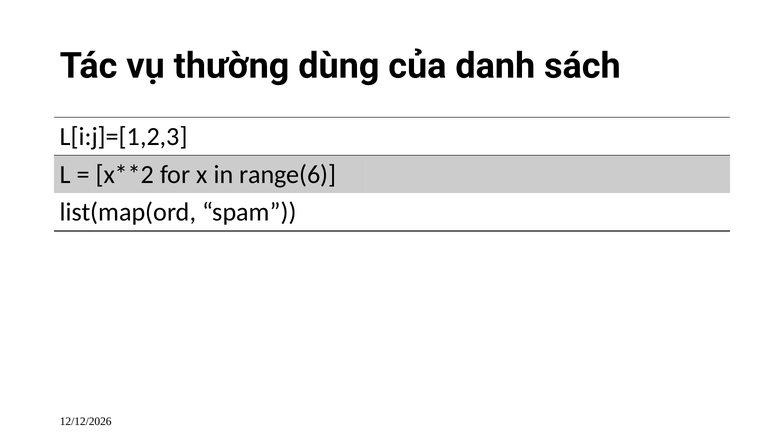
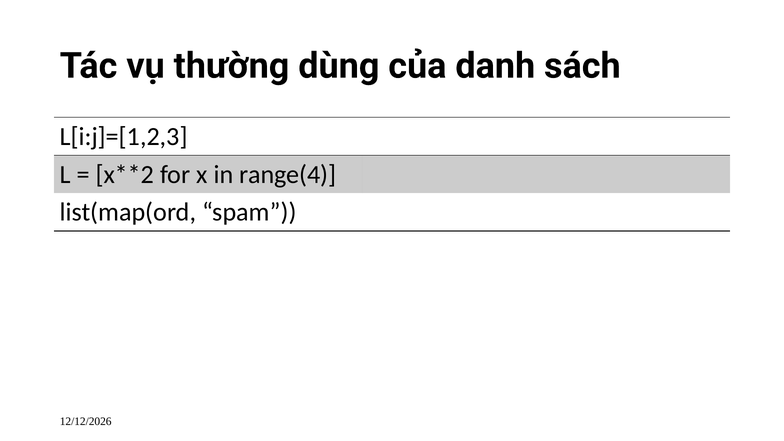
range(6: range(6 -> range(4 (288, 174)
